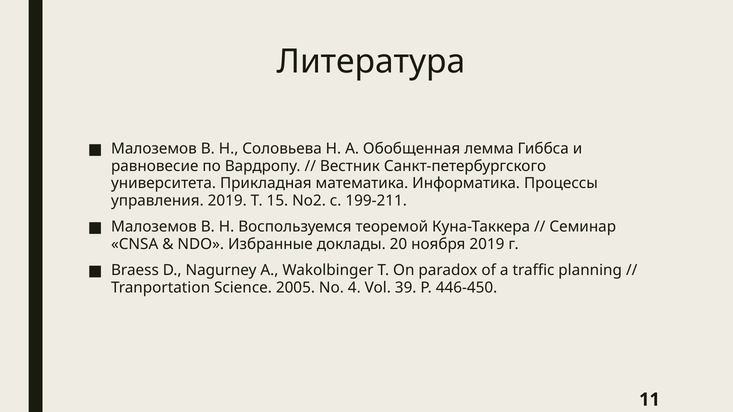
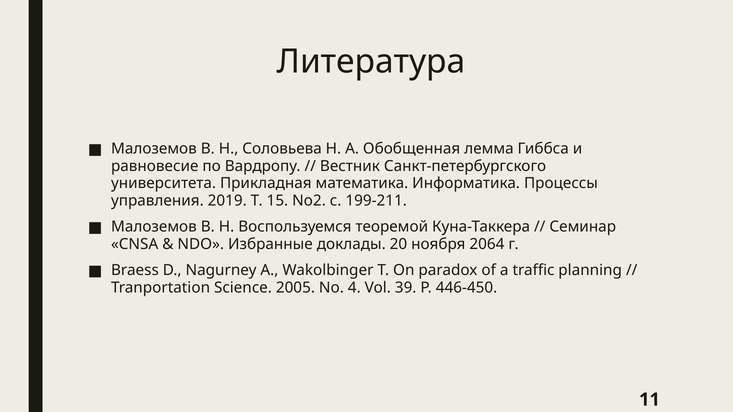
ноября 2019: 2019 -> 2064 (487, 244)
